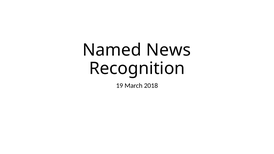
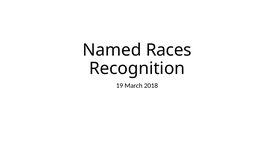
News: News -> Races (169, 50)
